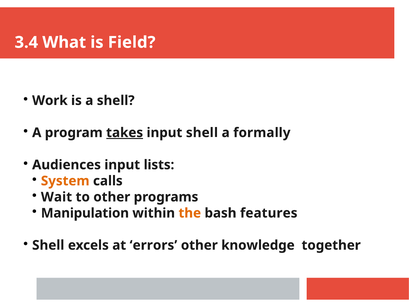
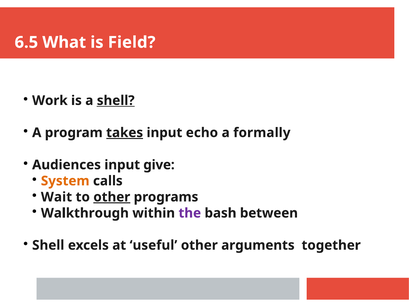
3.4: 3.4 -> 6.5 (26, 42)
shell underline: none -> present (116, 100)
input shell: shell -> echo (202, 133)
lists: lists -> give (159, 165)
other underline: none -> present (112, 197)
Manipulation: Manipulation -> Walkthrough (85, 213)
the colour: orange -> purple (190, 213)
features: features -> between (269, 213)
errors: errors -> useful (153, 245)
knowledge: knowledge -> arguments (258, 245)
